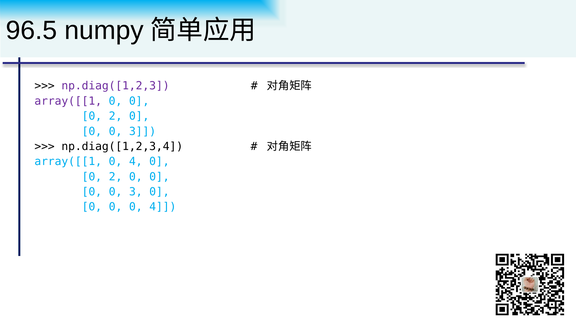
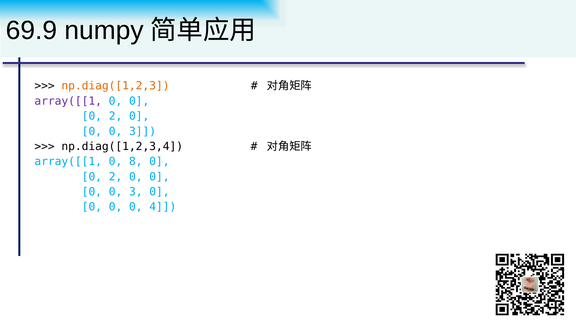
96.5: 96.5 -> 69.9 (32, 30)
np.diag([1,2,3 colour: purple -> orange (115, 86)
array([[1 0 4: 4 -> 8 (136, 162)
